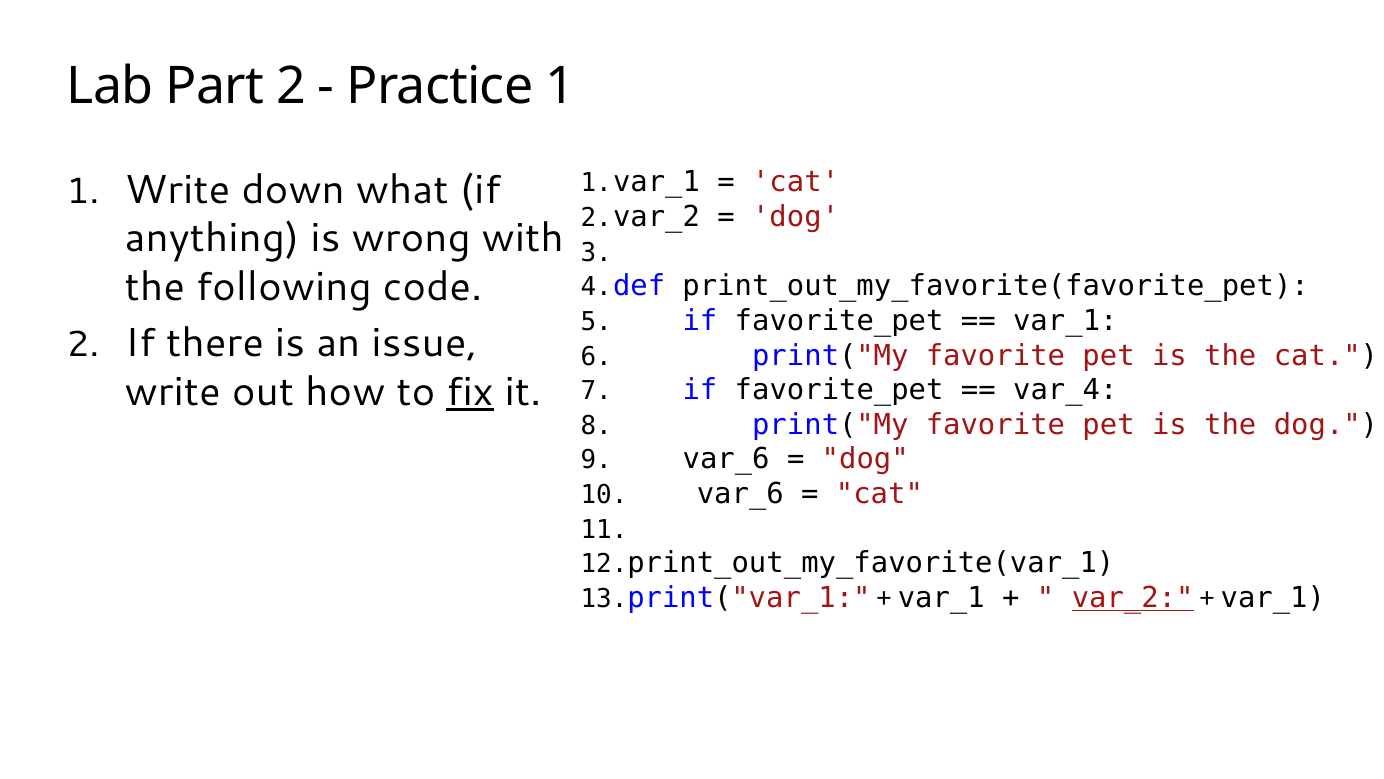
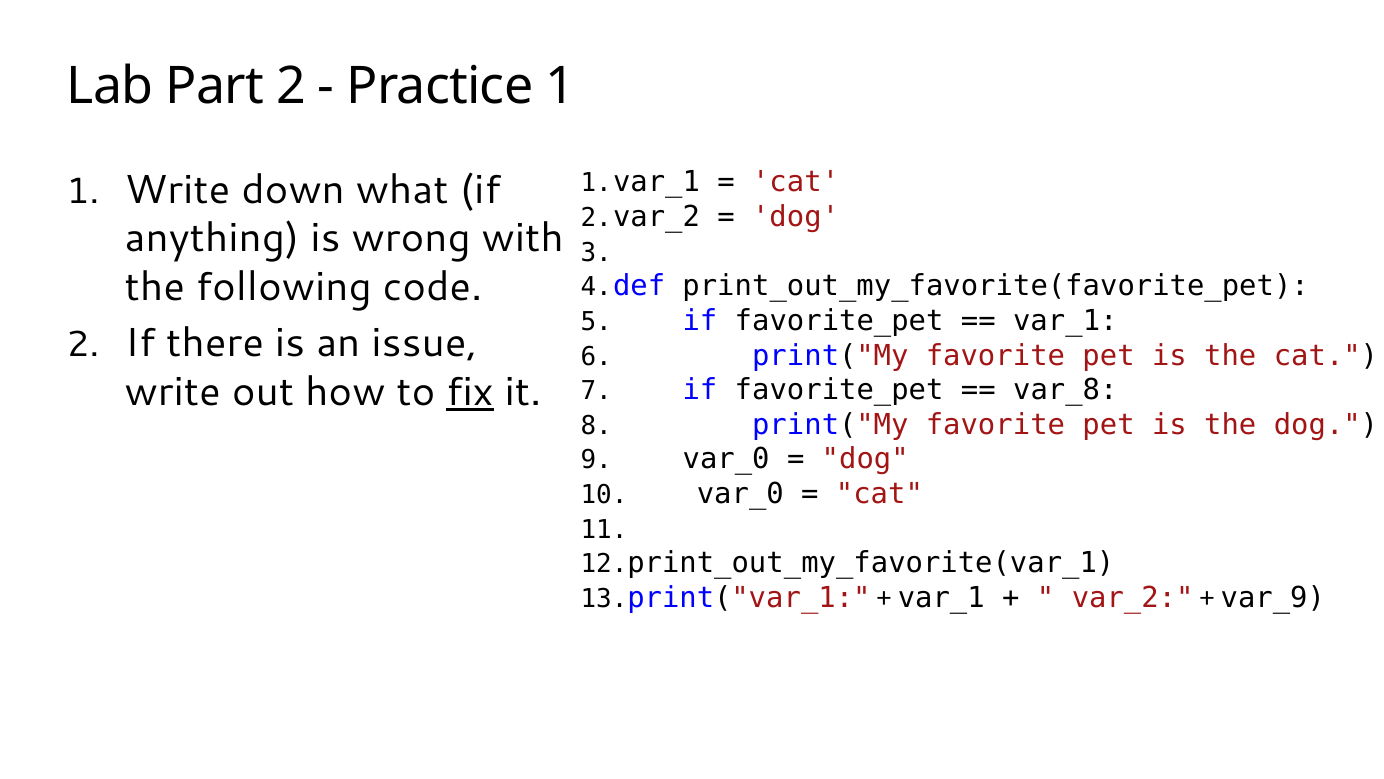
var_4: var_4 -> var_8 (1065, 390)
var_6: var_6 -> var_0 (726, 459)
var_6: var_6 -> var_0 (740, 494)
var_2 underline: present -> none (1133, 598)
var_1: var_1 -> var_9 (1273, 598)
